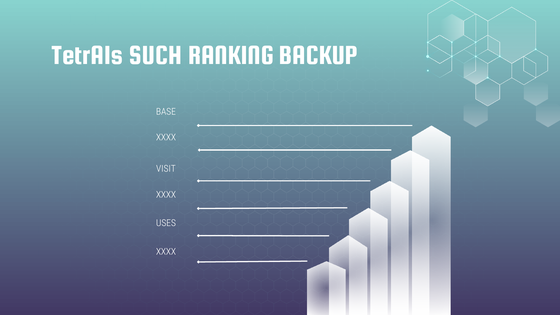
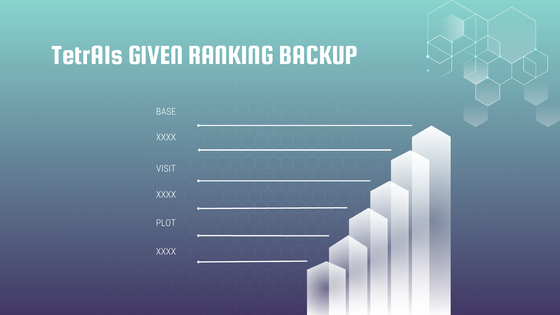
SUCH: SUCH -> GIVEN (156, 55)
USES: USES -> PLOT (166, 223)
